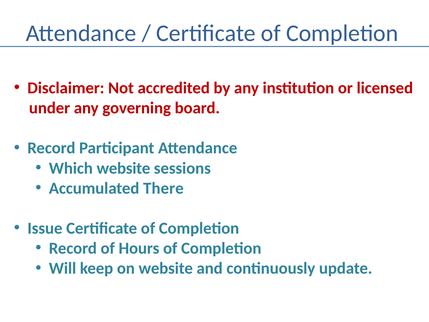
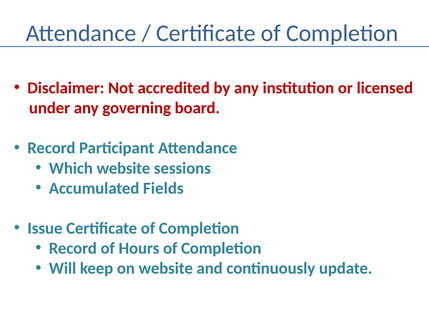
There: There -> Fields (163, 188)
